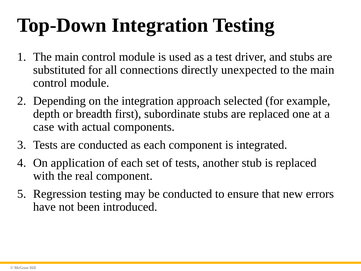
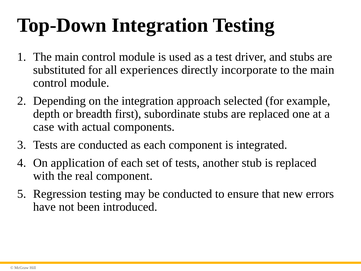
connections: connections -> experiences (149, 70)
unexpected: unexpected -> incorporate (249, 70)
